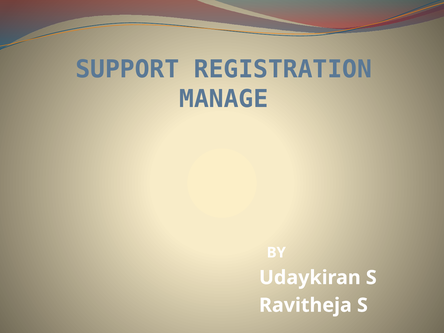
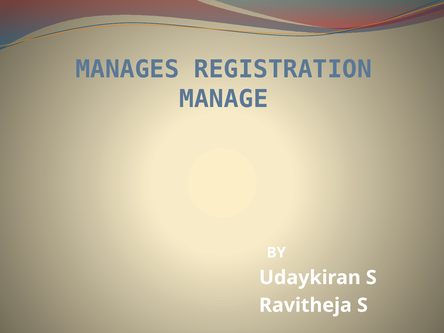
SUPPORT: SUPPORT -> MANAGES (127, 70)
